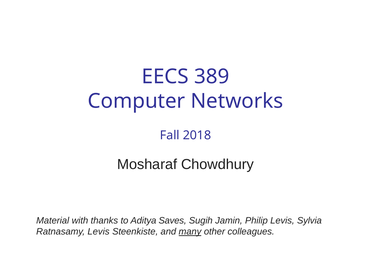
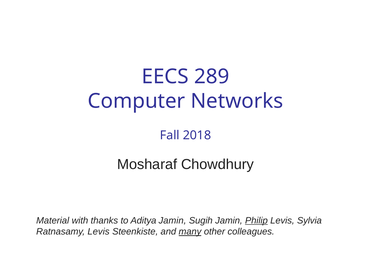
389: 389 -> 289 (212, 77)
Aditya Saves: Saves -> Jamin (172, 221)
Philip underline: none -> present (256, 221)
